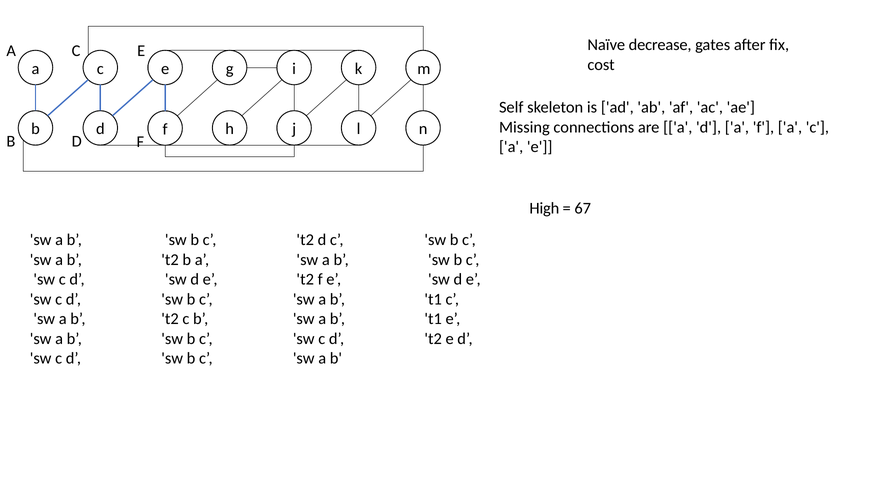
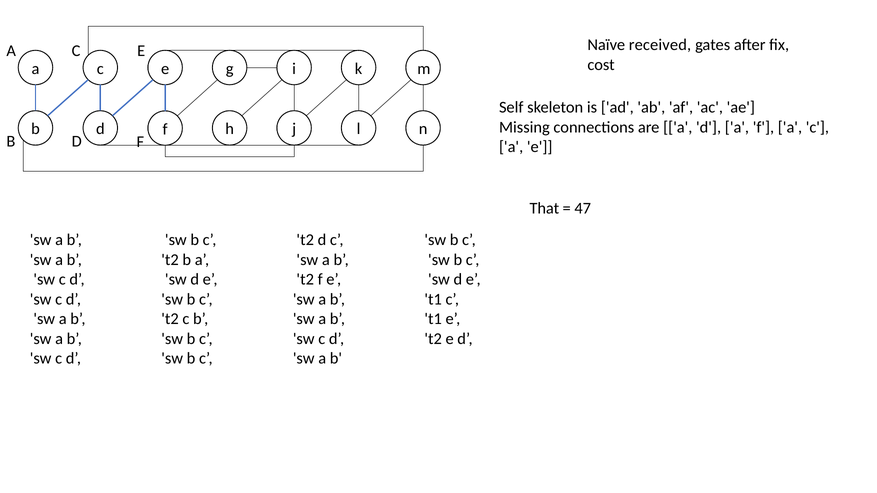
decrease: decrease -> received (660, 45)
High: High -> That (544, 209)
67: 67 -> 47 (583, 209)
